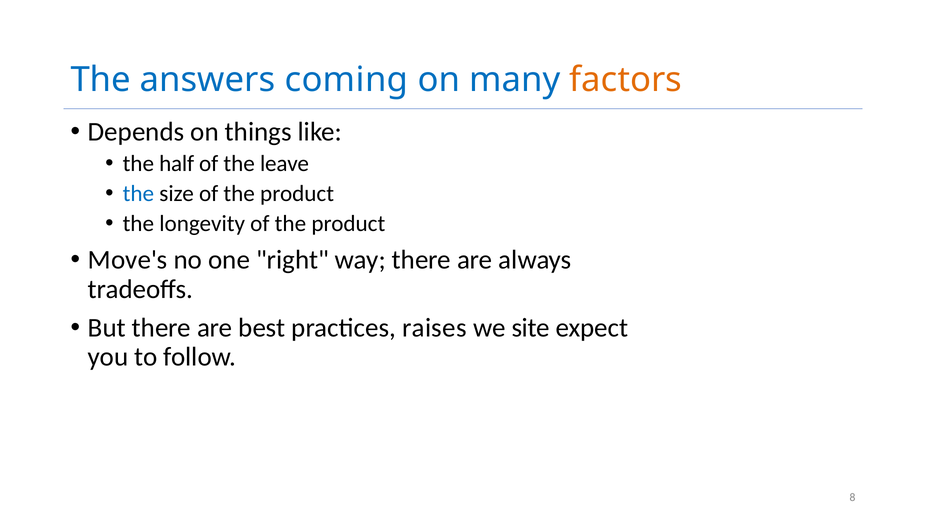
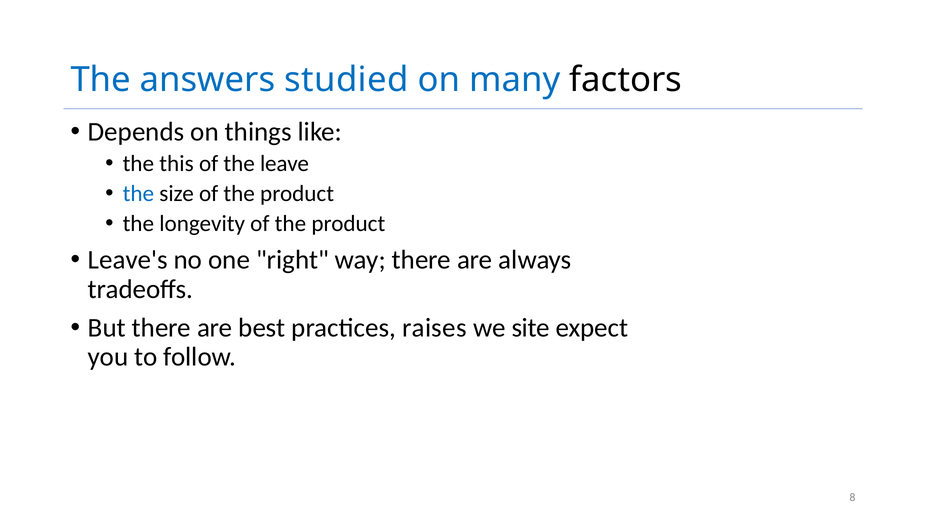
coming: coming -> studied (346, 80)
factors colour: orange -> black (626, 80)
half: half -> this (176, 164)
Move's: Move's -> Leave's (128, 260)
